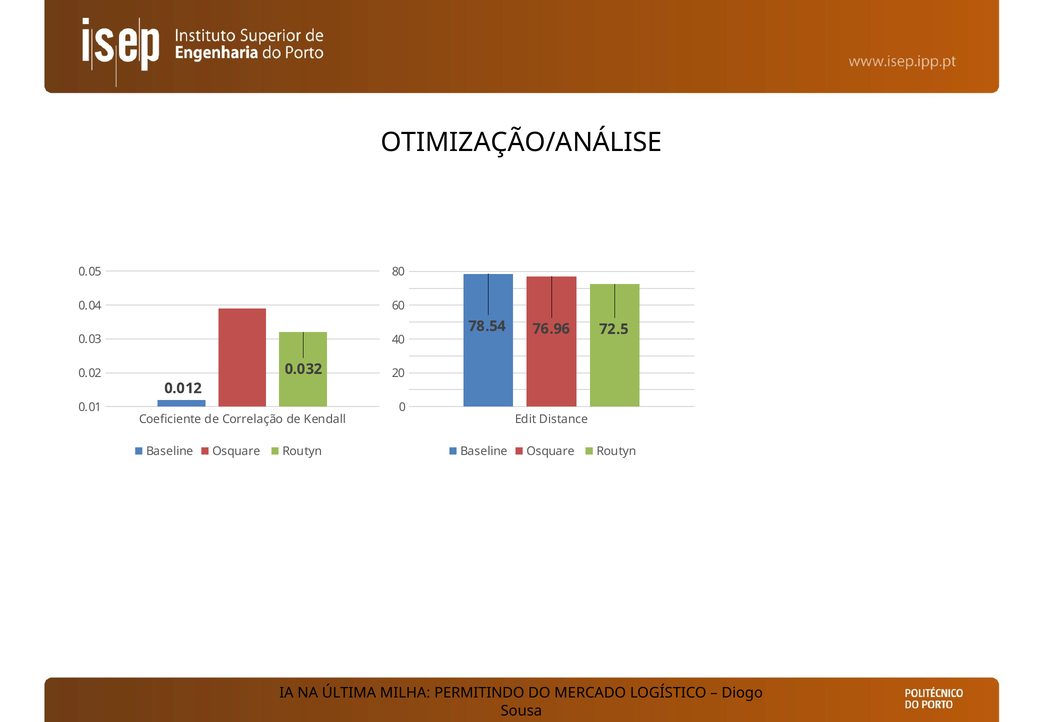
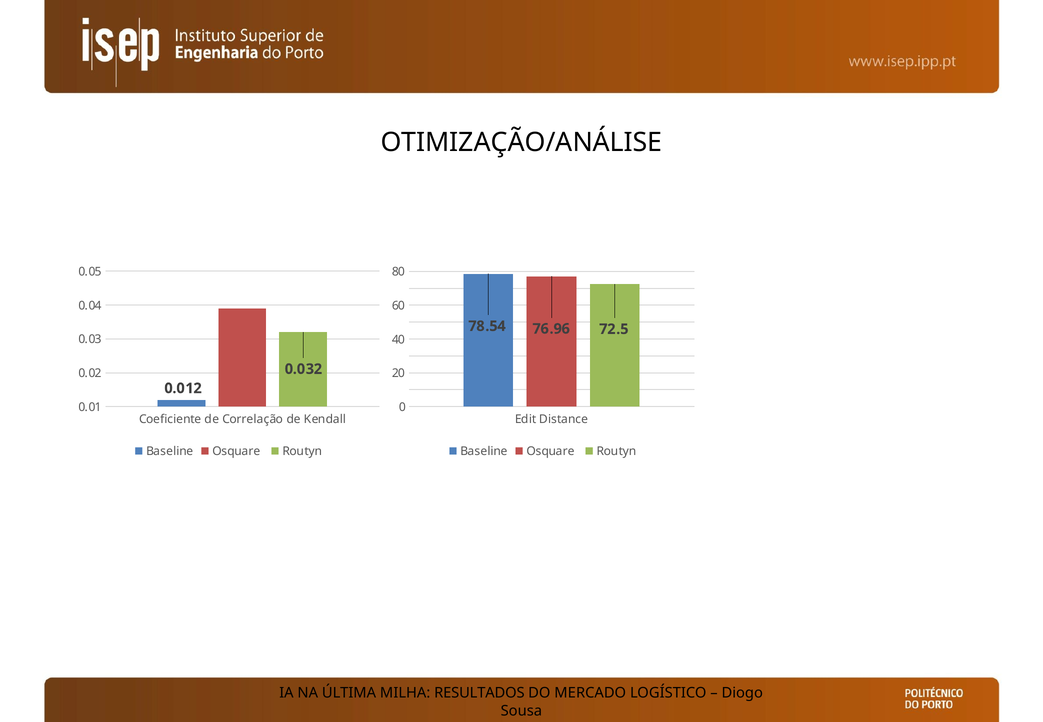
PERMITINDO: PERMITINDO -> RESULTADOS (479, 693)
